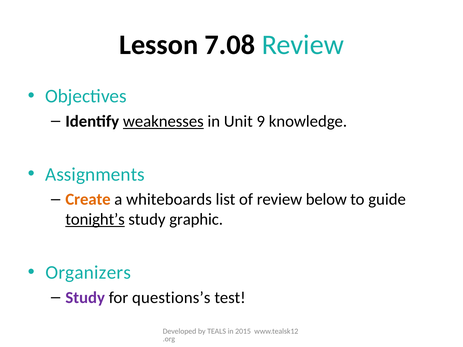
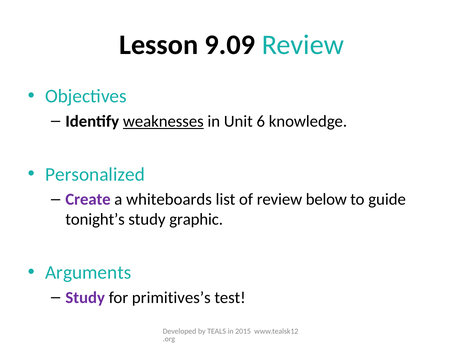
7.08: 7.08 -> 9.09 (230, 45)
9: 9 -> 6 (261, 121)
Assignments: Assignments -> Personalized (95, 174)
Create colour: orange -> purple (88, 199)
tonight’s underline: present -> none (95, 220)
Organizers: Organizers -> Arguments (88, 273)
questions’s: questions’s -> primitives’s (171, 298)
